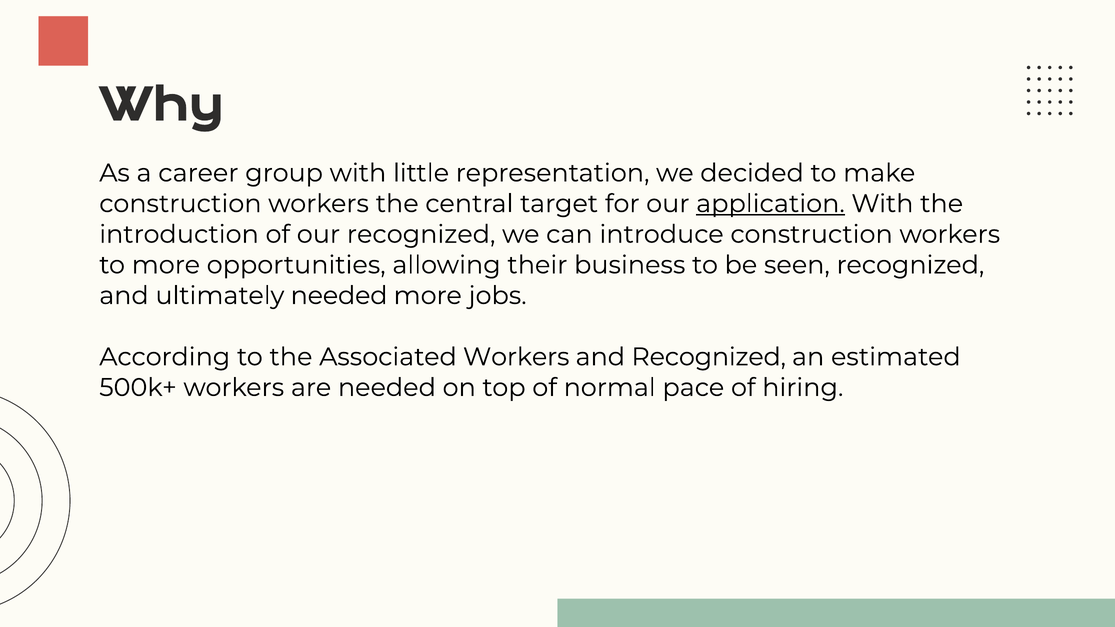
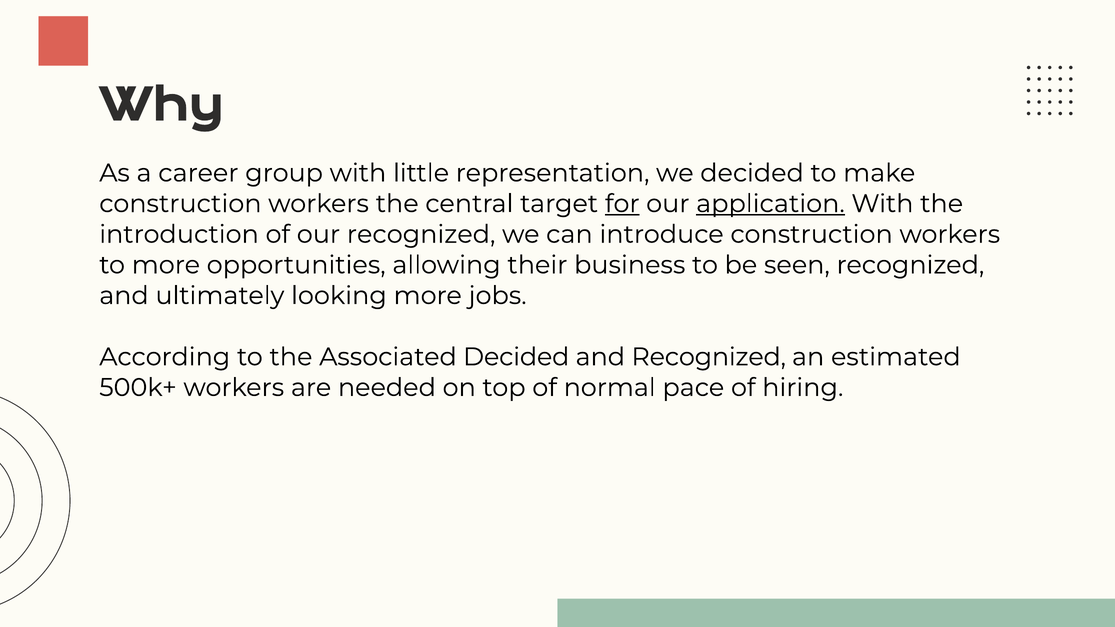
for underline: none -> present (622, 204)
ultimately needed: needed -> looking (339, 296)
Associated Workers: Workers -> Decided (516, 357)
